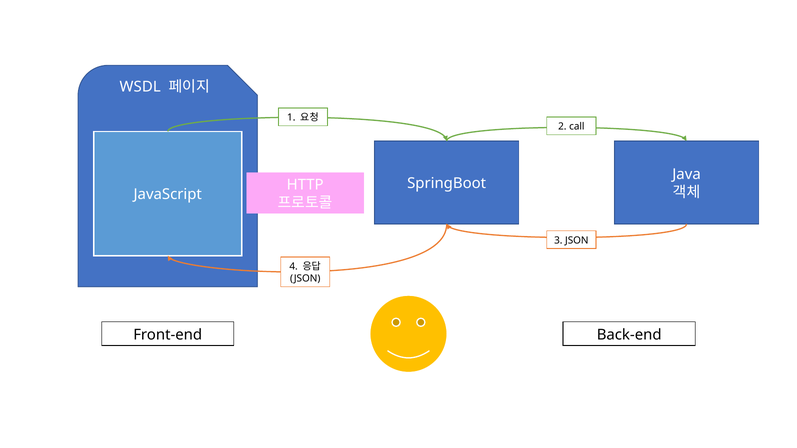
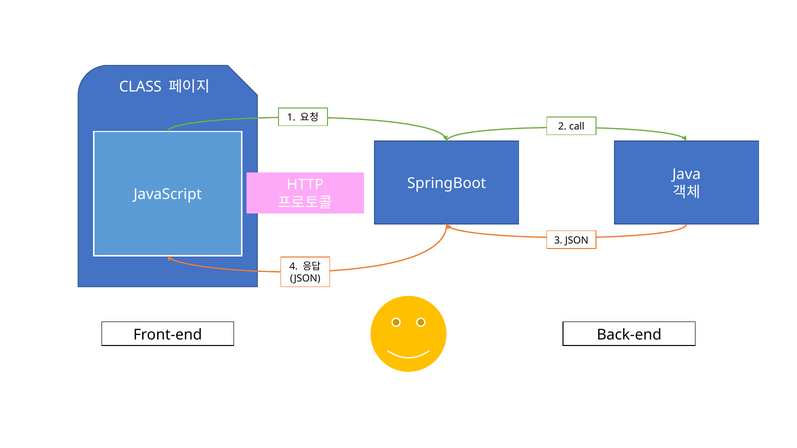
WSDL: WSDL -> CLASS (140, 87)
